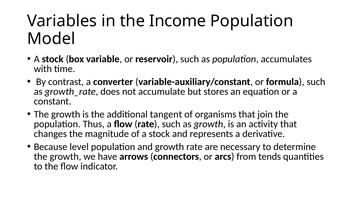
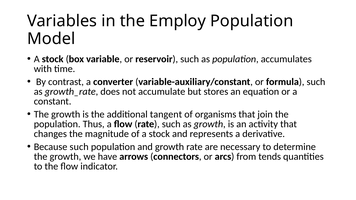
Income: Income -> Employ (178, 21)
Because level: level -> such (79, 147)
